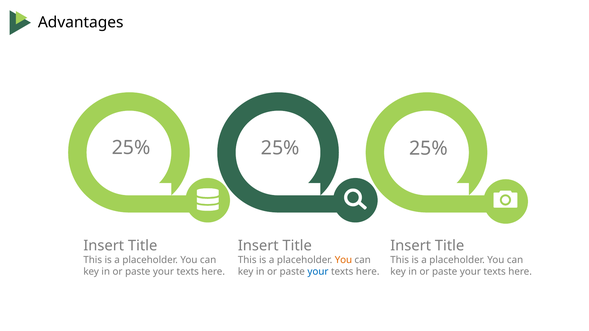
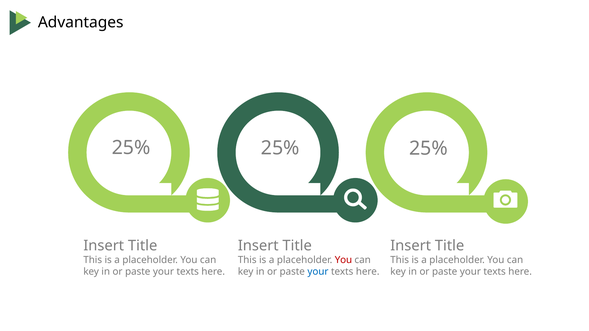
You colour: orange -> red (343, 260)
